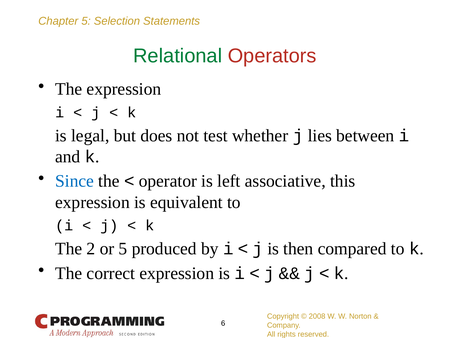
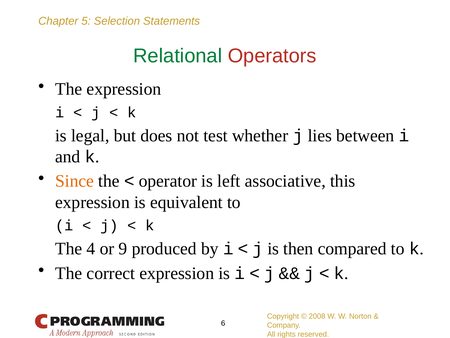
Since colour: blue -> orange (75, 181)
2: 2 -> 4 (91, 248)
or 5: 5 -> 9 (123, 248)
